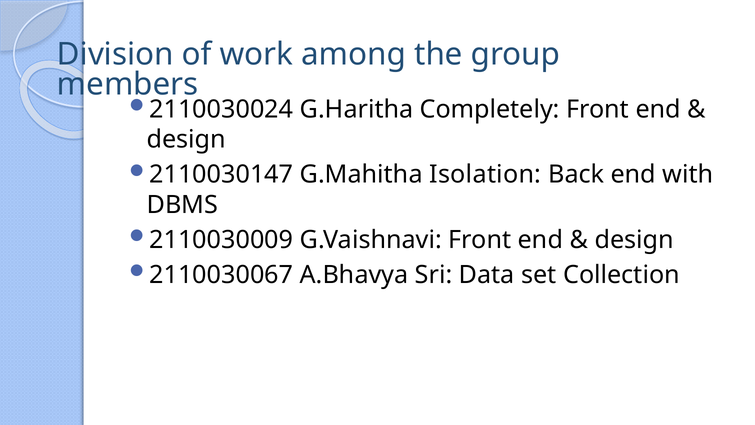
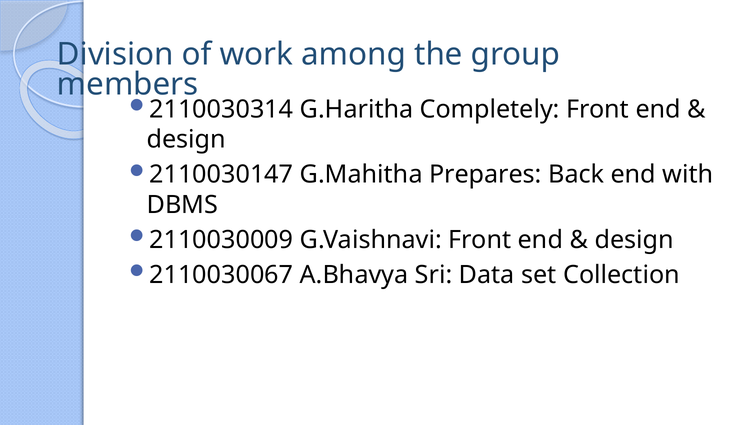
2110030024: 2110030024 -> 2110030314 (221, 109)
Isolation: Isolation -> Prepares (485, 174)
